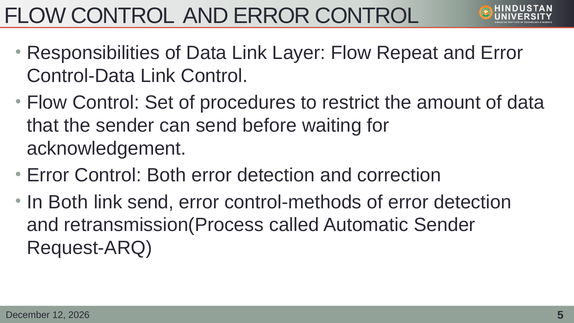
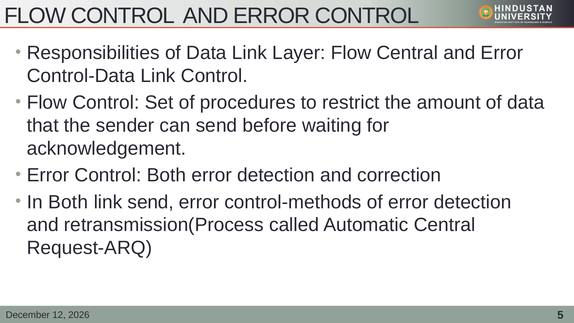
Flow Repeat: Repeat -> Central (407, 53)
Automatic Sender: Sender -> Central (445, 225)
